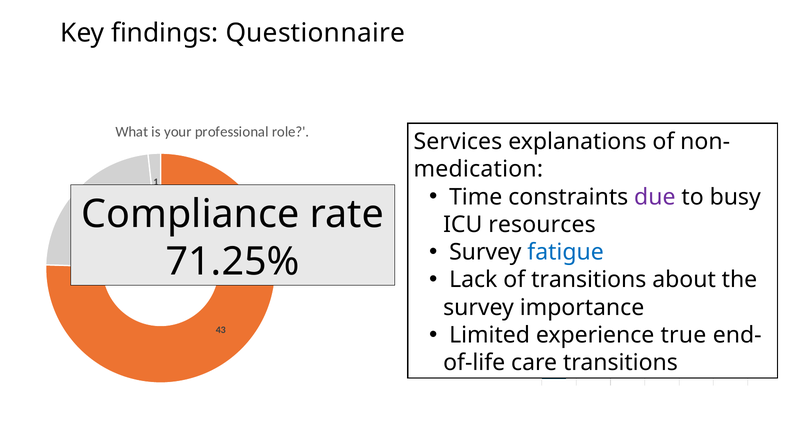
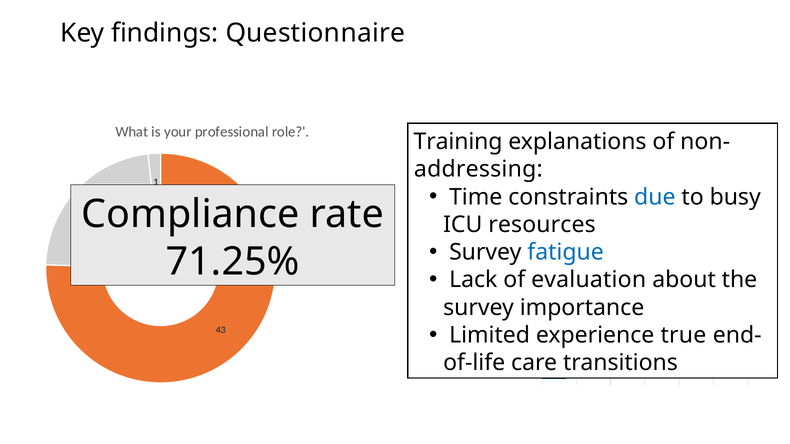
Services: Services -> Training (458, 142)
medication: medication -> addressing (478, 169)
due colour: purple -> blue (655, 197)
of transitions: transitions -> evaluation (589, 280)
